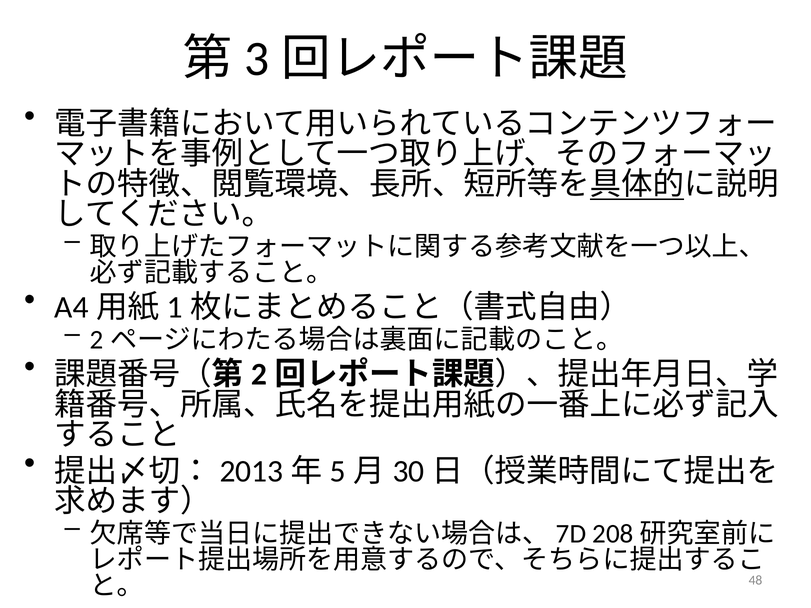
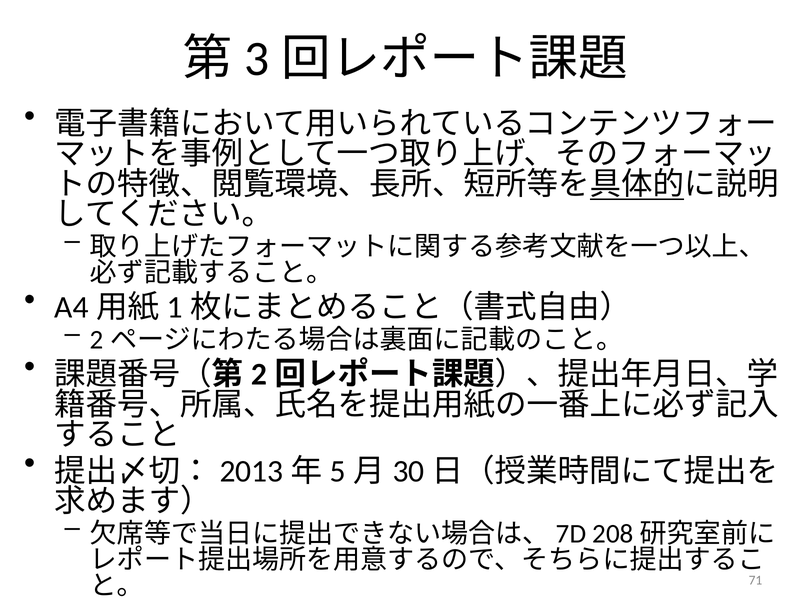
48: 48 -> 71 (755, 581)
